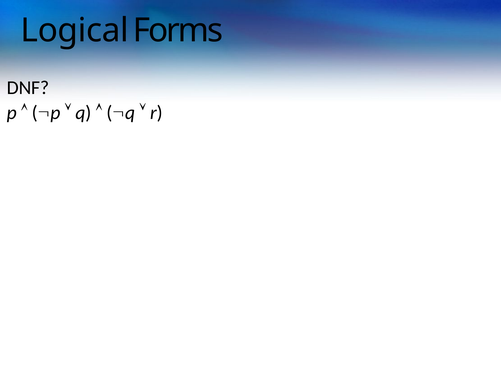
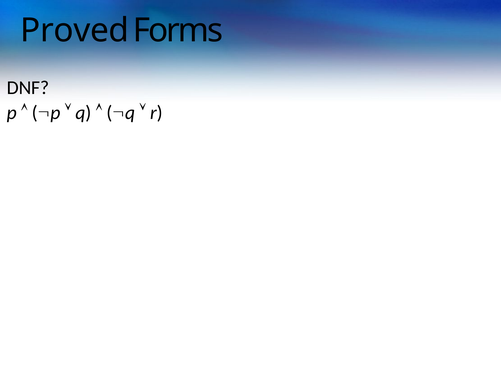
Logical: Logical -> Proved (75, 30)
